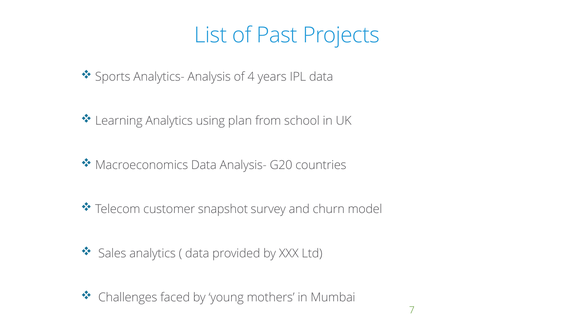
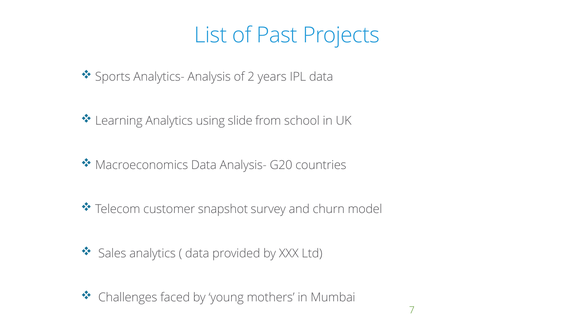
4: 4 -> 2 (251, 77)
plan: plan -> slide (240, 121)
